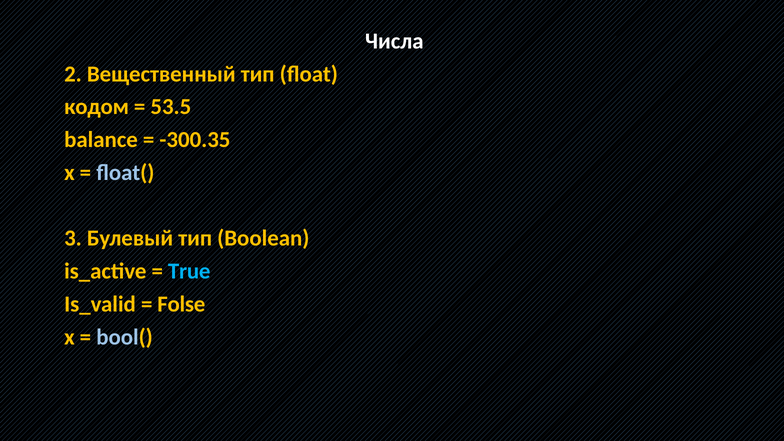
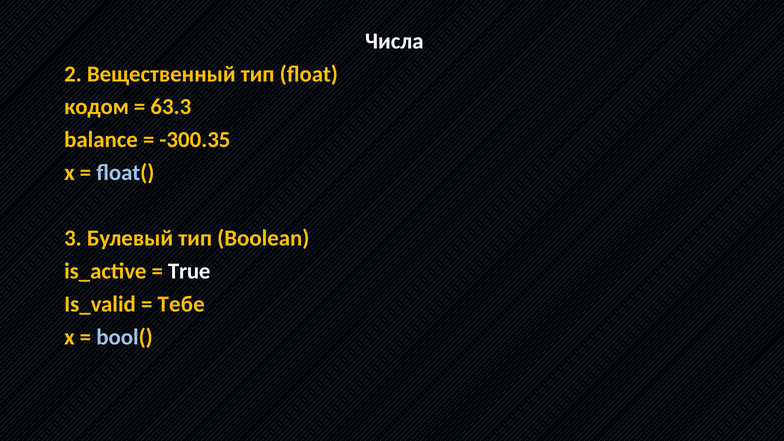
53.5: 53.5 -> 63.3 (171, 107)
True colour: light blue -> white (189, 271)
Folse: Folse -> Тебе (181, 304)
